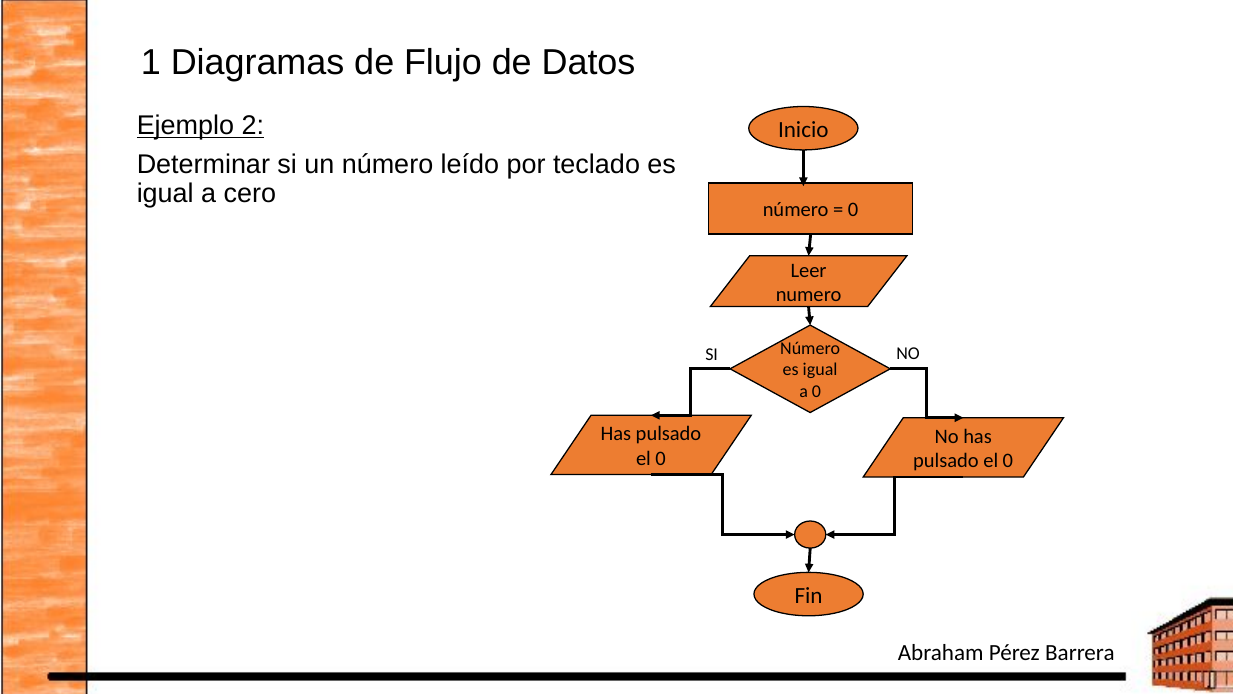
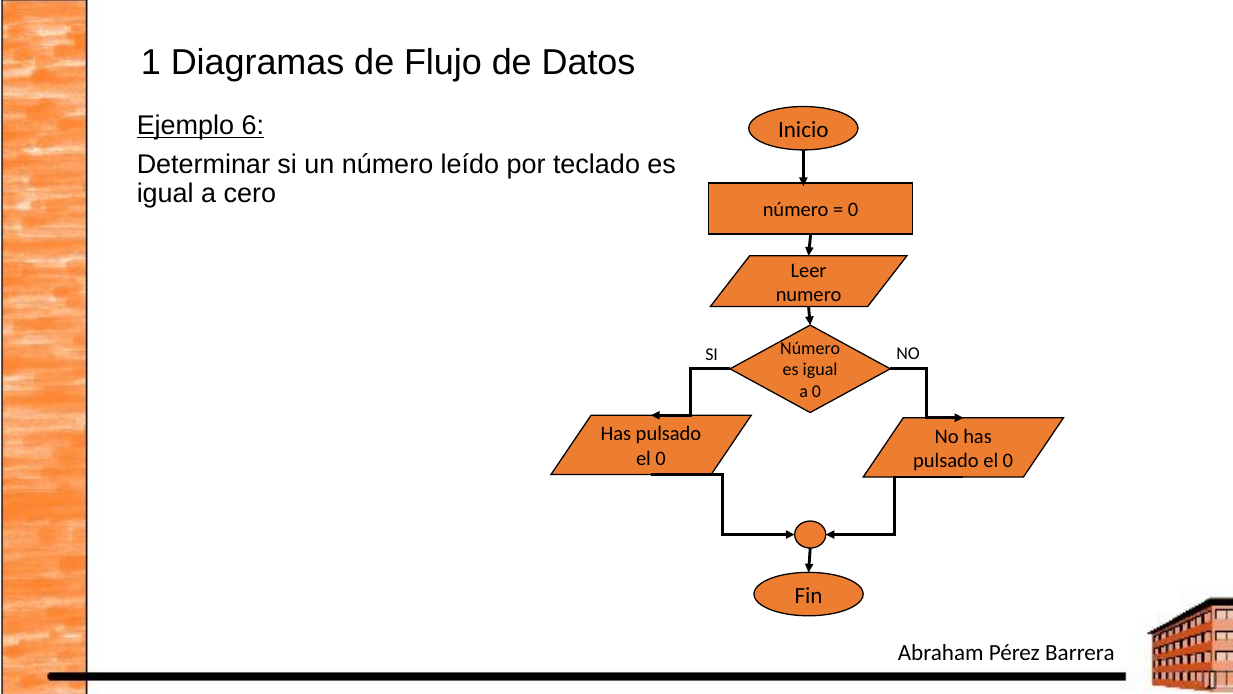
2: 2 -> 6 (253, 125)
